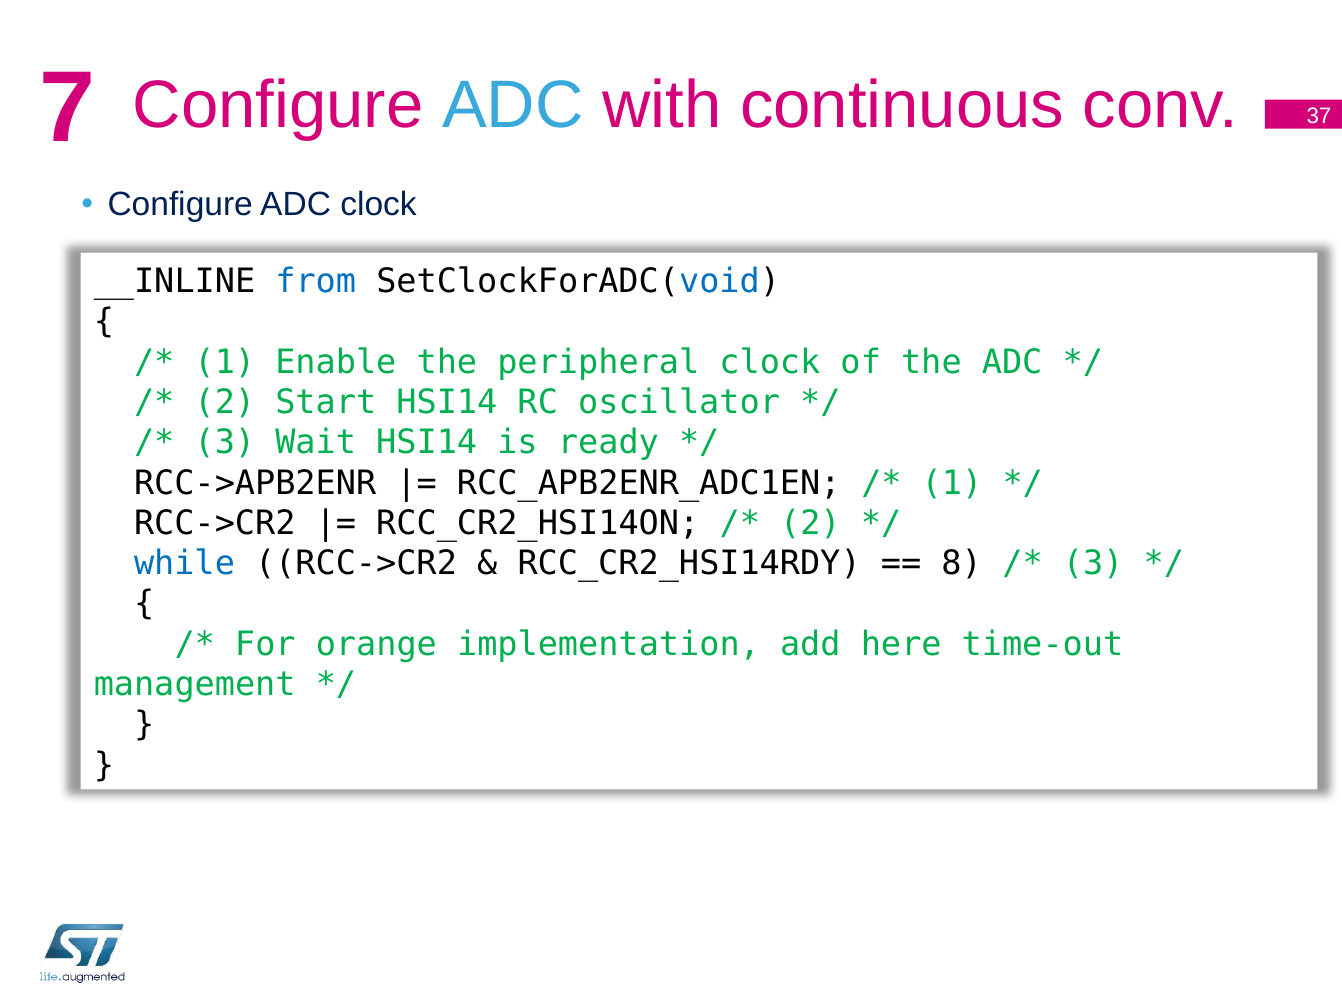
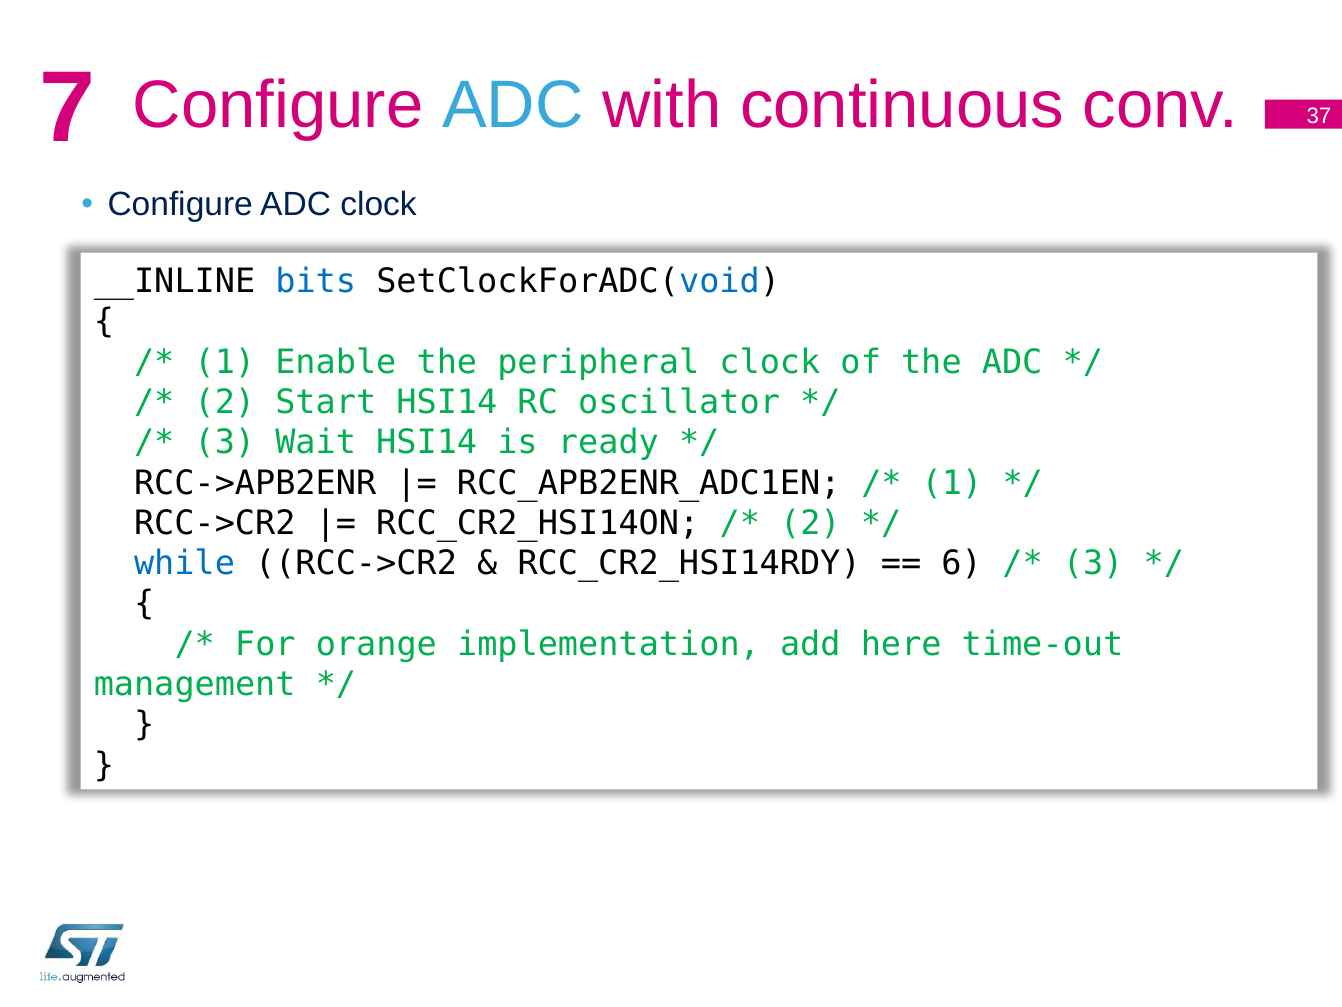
from: from -> bits (316, 281)
8: 8 -> 6 (962, 563)
